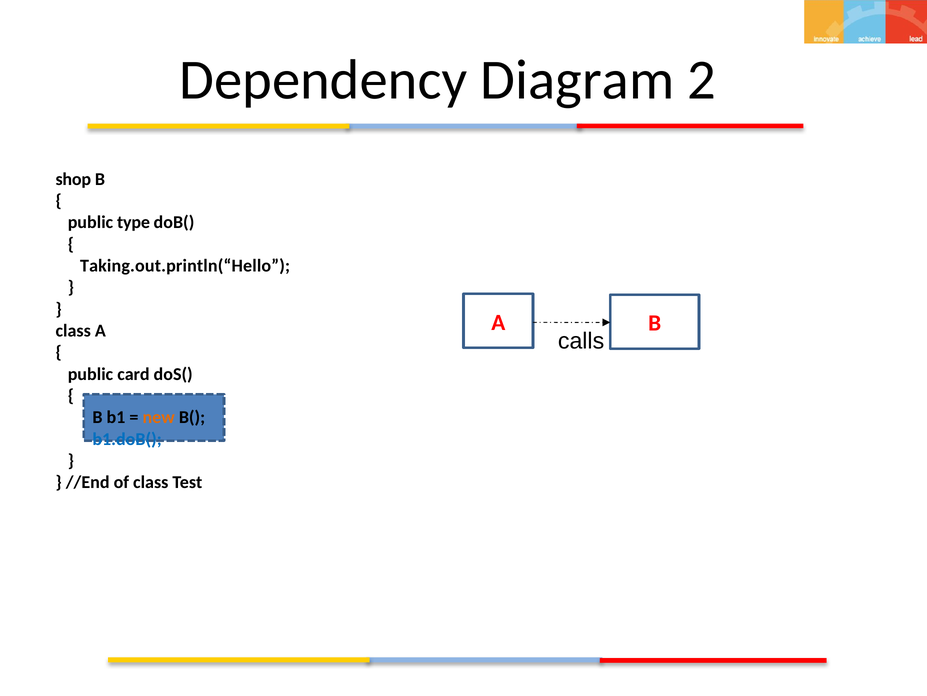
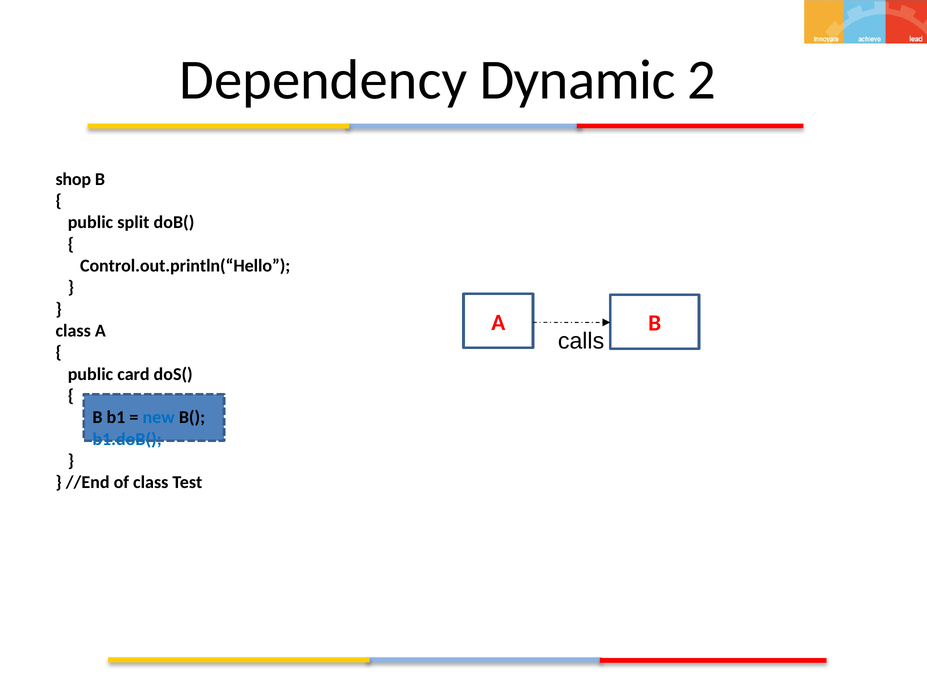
Diagram: Diagram -> Dynamic (578, 80)
type: type -> split (133, 222)
Taking.out.println(“Hello: Taking.out.println(“Hello -> Control.out.println(“Hello (185, 266)
new colour: orange -> blue (159, 417)
